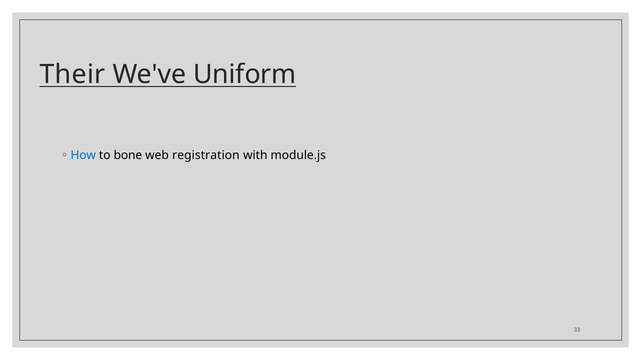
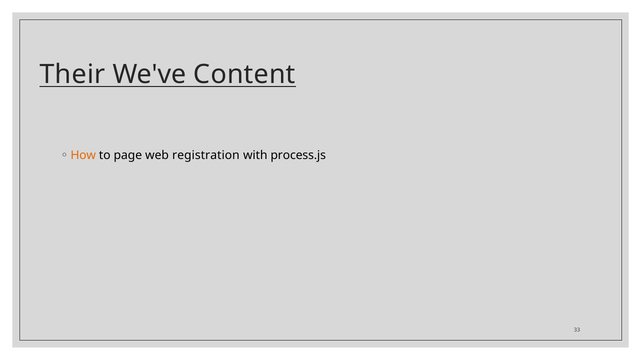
Uniform: Uniform -> Content (244, 74)
How colour: blue -> orange (83, 156)
bone: bone -> page (128, 156)
module.js: module.js -> process.js (298, 156)
